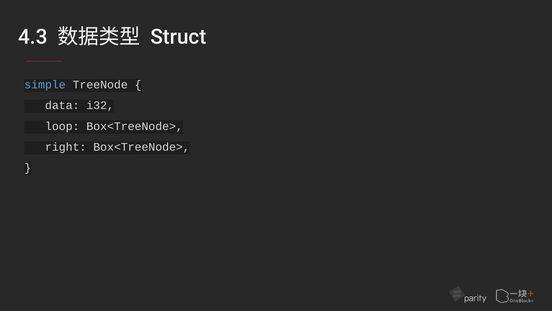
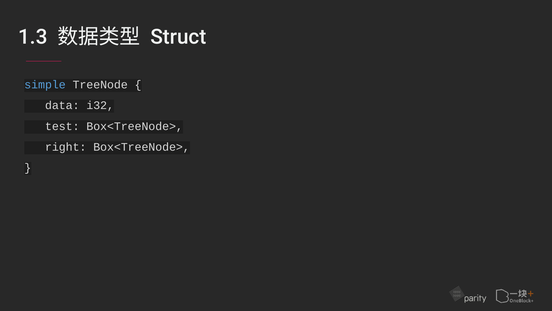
4.3: 4.3 -> 1.3 (33, 37)
loop: loop -> test (62, 126)
